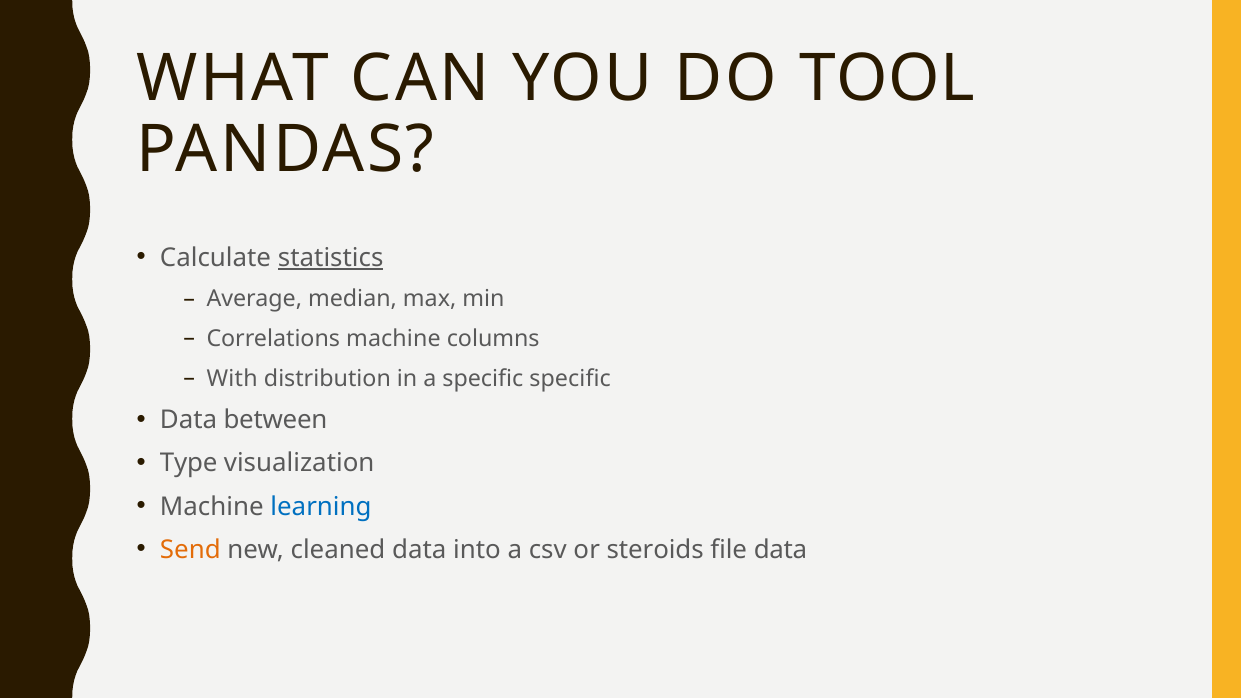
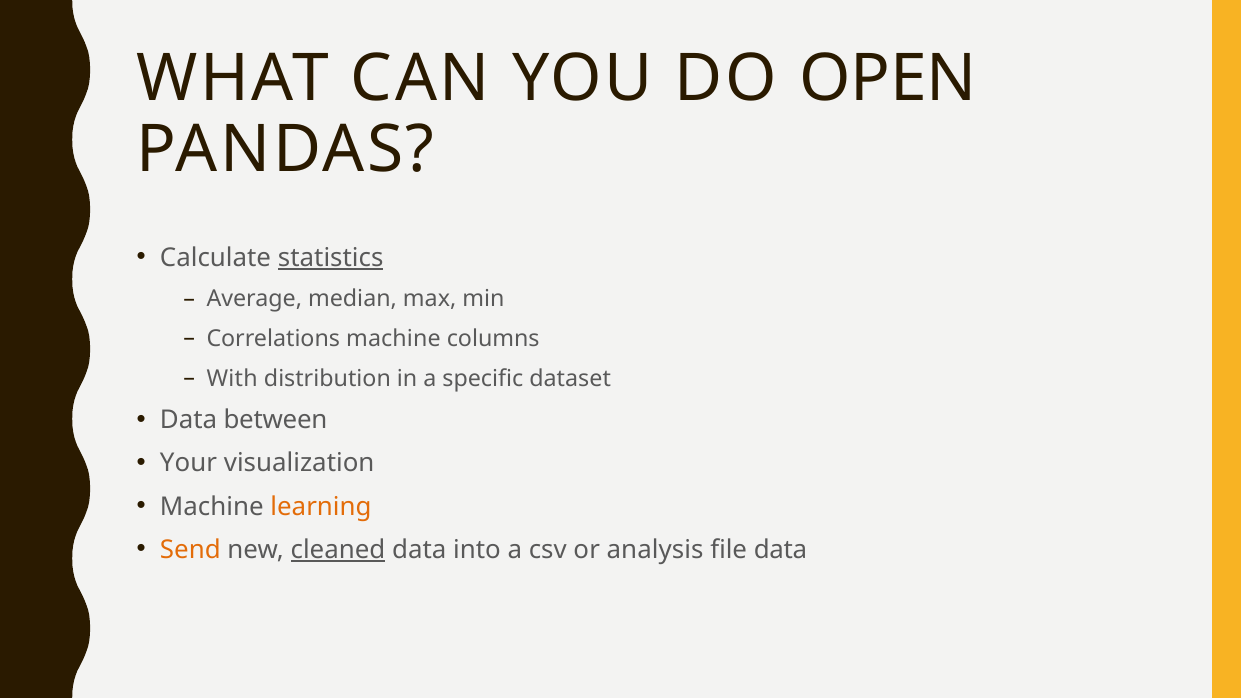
TOOL: TOOL -> OPEN (888, 79)
specific specific: specific -> dataset (570, 378)
Type: Type -> Your (189, 463)
learning colour: blue -> orange (321, 507)
cleaned underline: none -> present (338, 550)
steroids: steroids -> analysis (655, 550)
